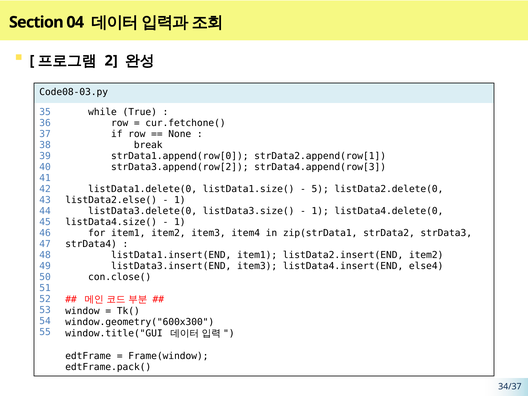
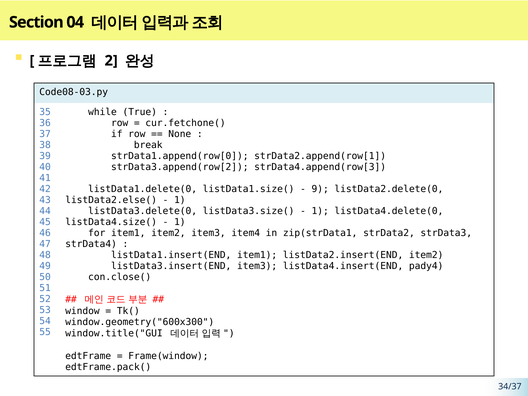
5: 5 -> 9 (320, 189)
else4: else4 -> pady4 (426, 266)
